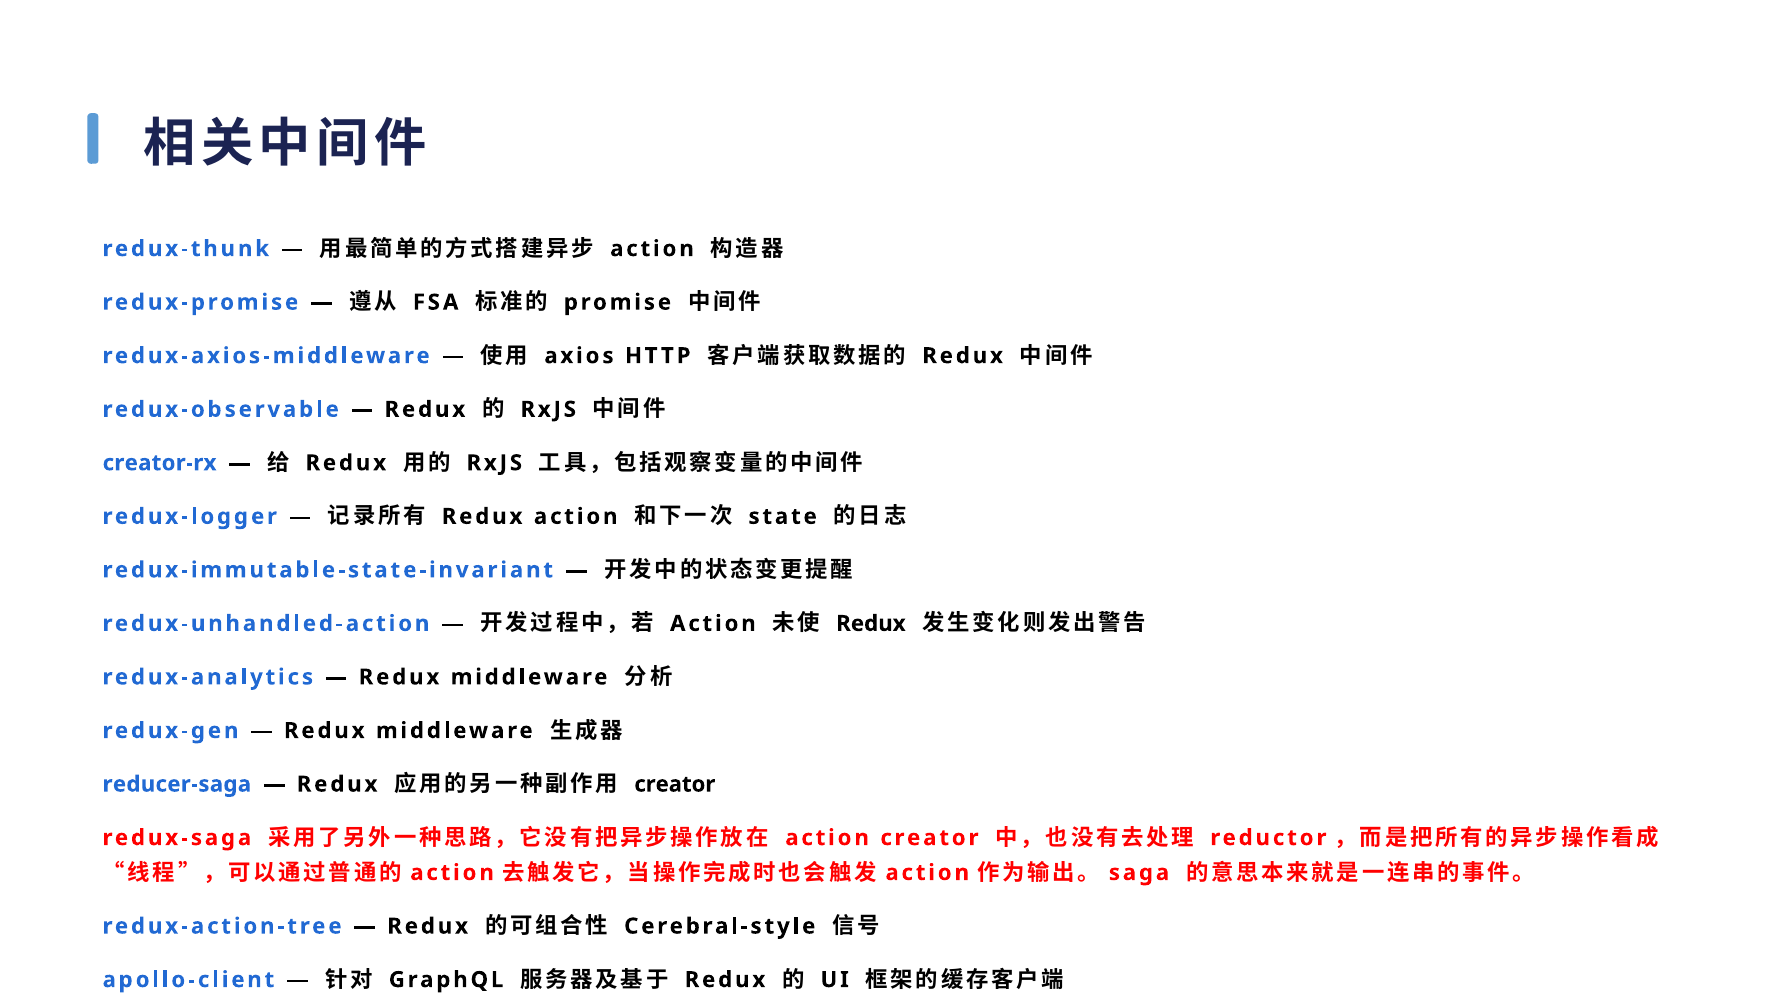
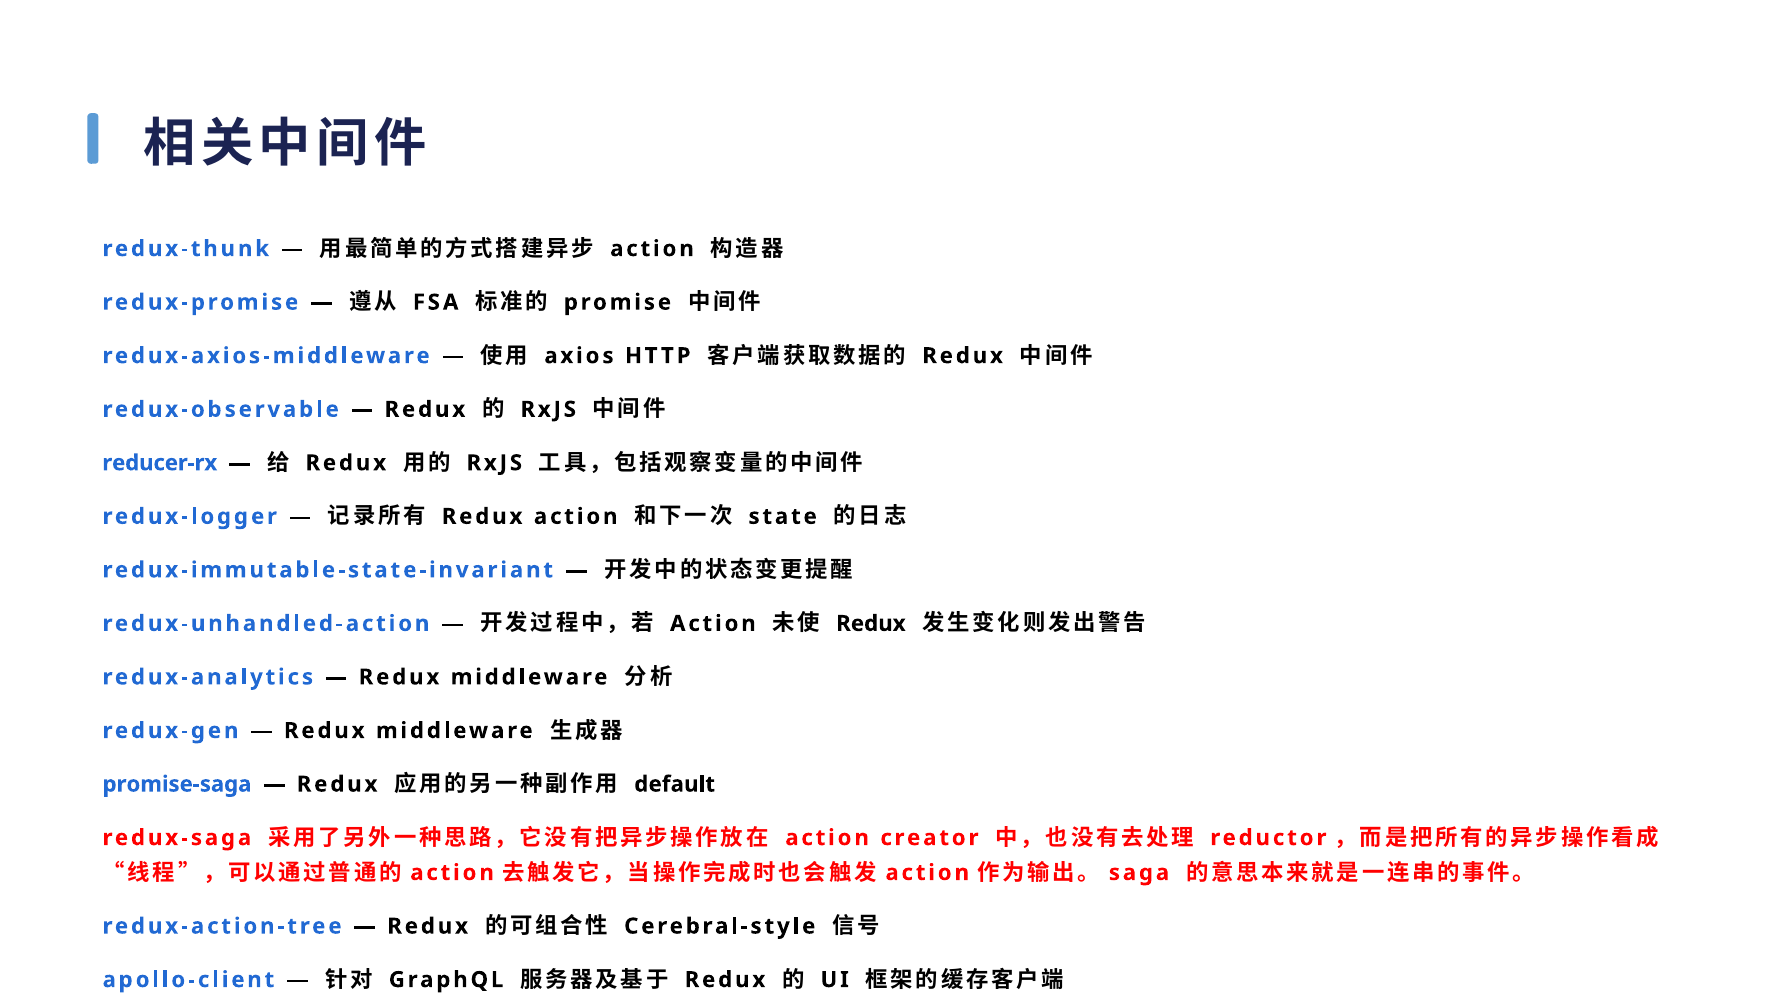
creator-rx: creator-rx -> reducer-rx (160, 463)
reducer-saga: reducer-saga -> promise-saga (177, 785)
creator: creator -> default (675, 785)
